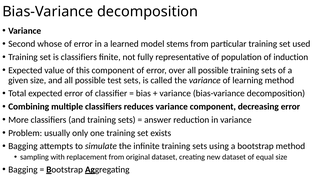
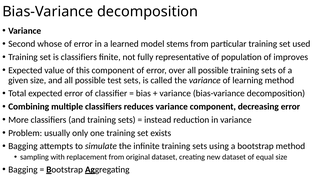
induction: induction -> improves (291, 57)
answer: answer -> instead (158, 120)
